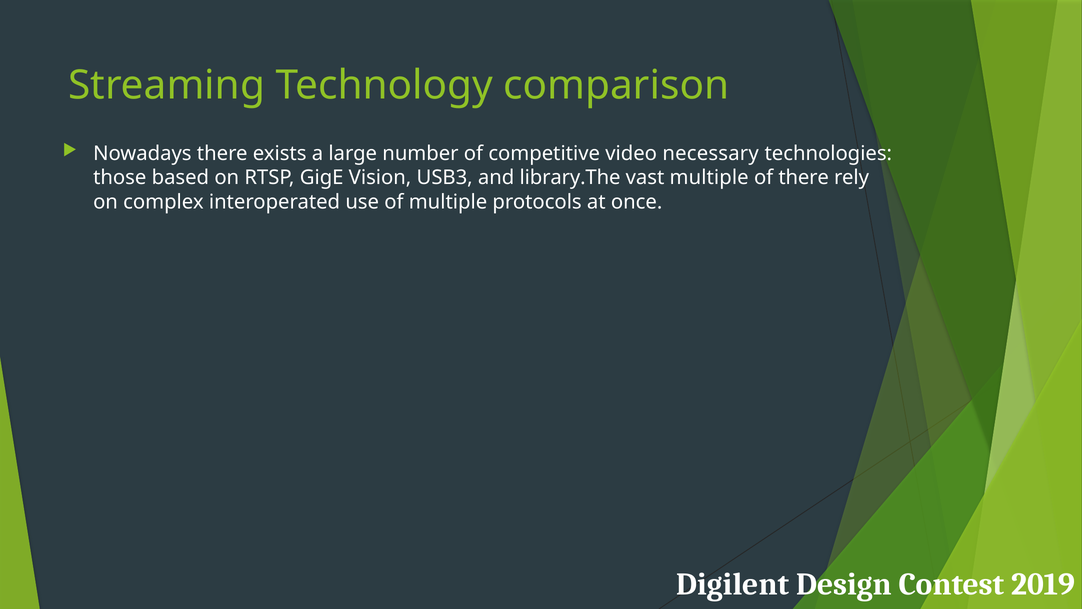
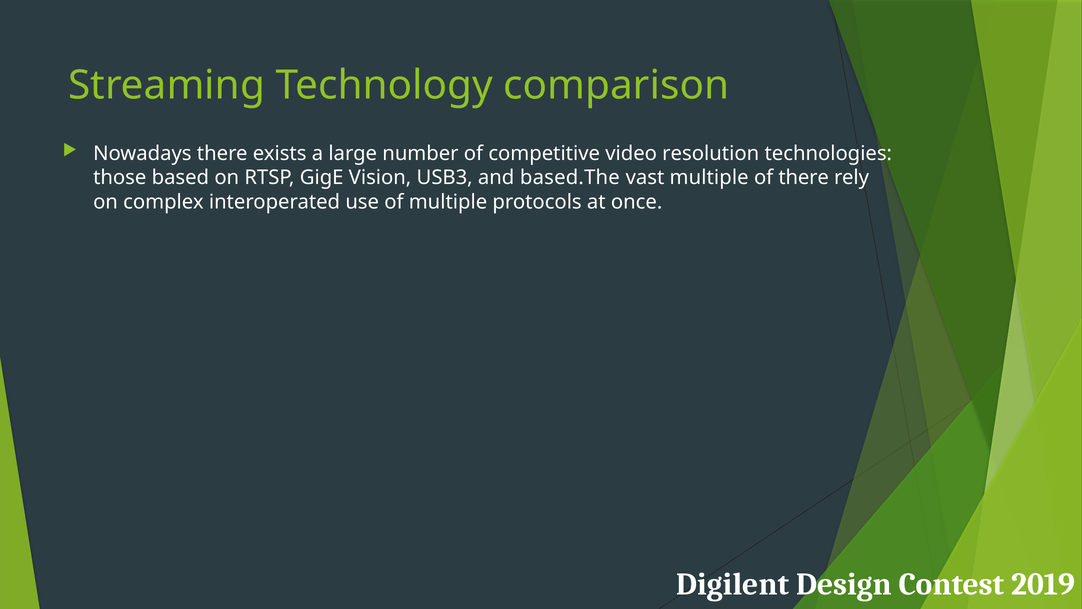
necessary: necessary -> resolution (711, 153)
library.The: library.The -> based.The (570, 178)
